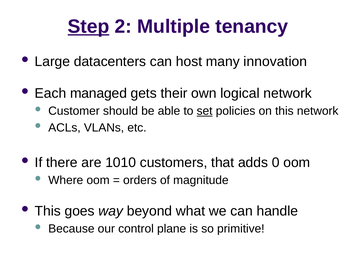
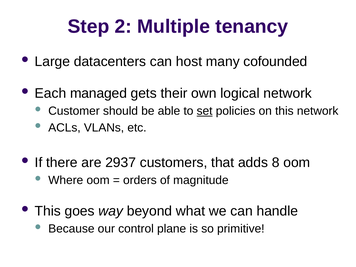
Step underline: present -> none (89, 27)
innovation: innovation -> cofounded (275, 61)
1010: 1010 -> 2937 (121, 163)
0: 0 -> 8 (276, 163)
